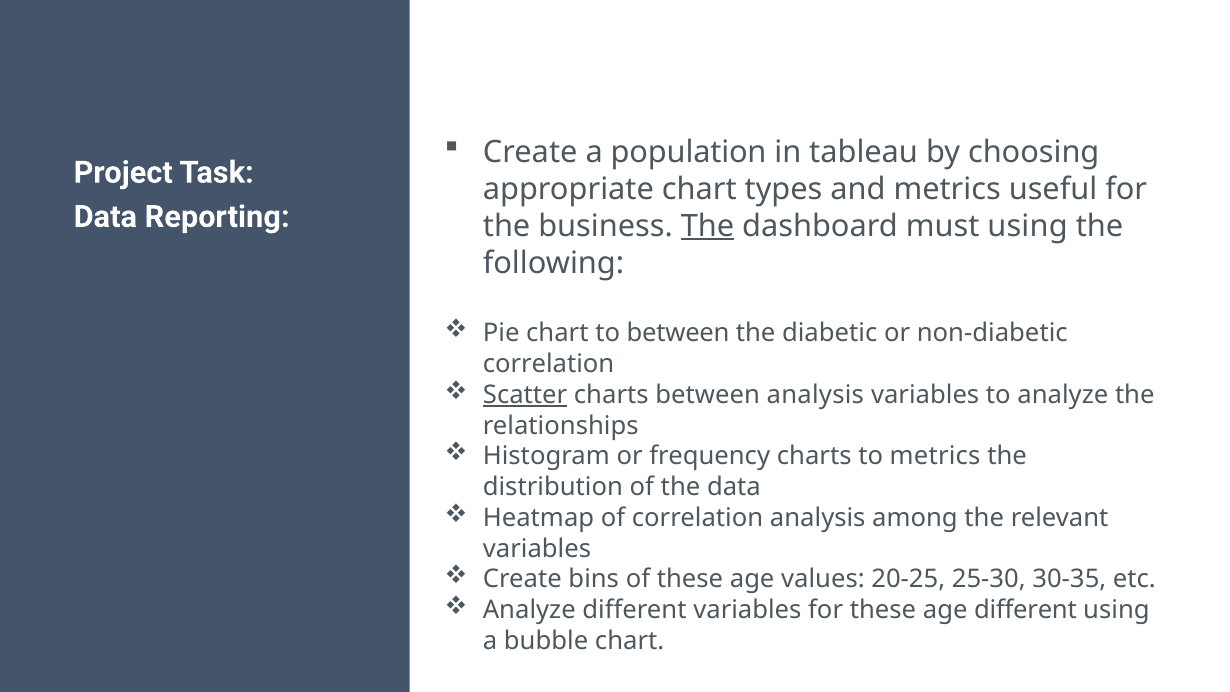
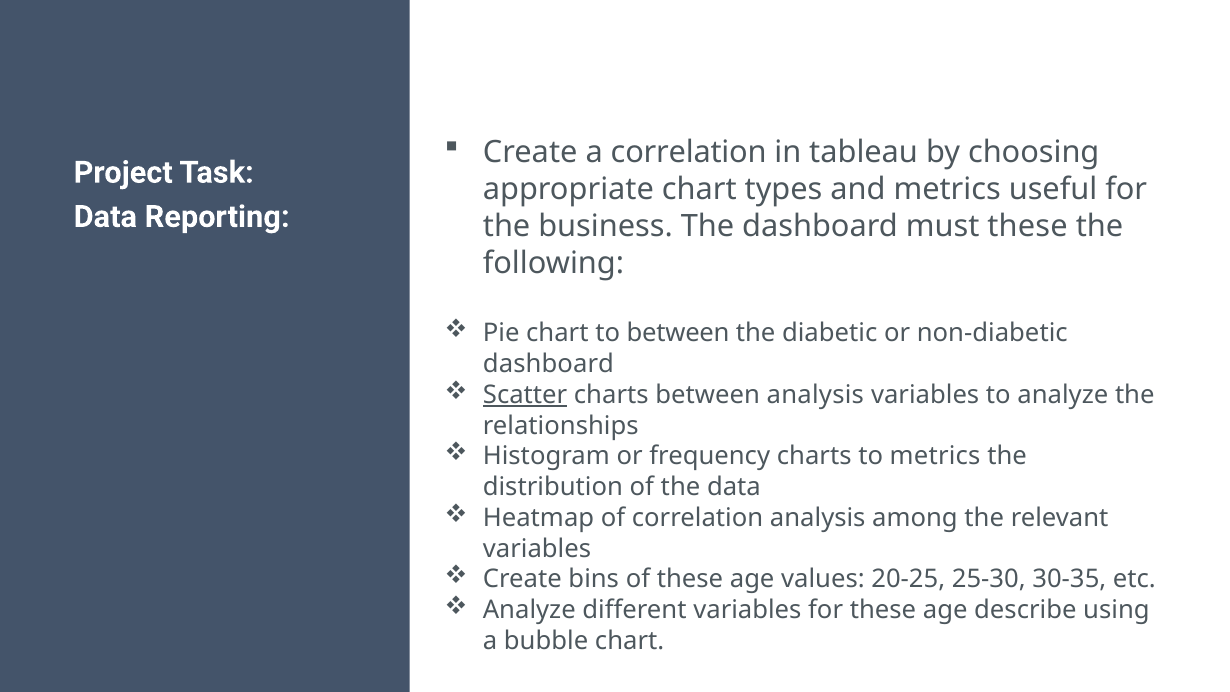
a population: population -> correlation (689, 152)
The underline: present -> none (707, 226)
must using: using -> these (1028, 226)
correlation: correlation -> dashboard (548, 364)
age different: different -> describe (1025, 610)
